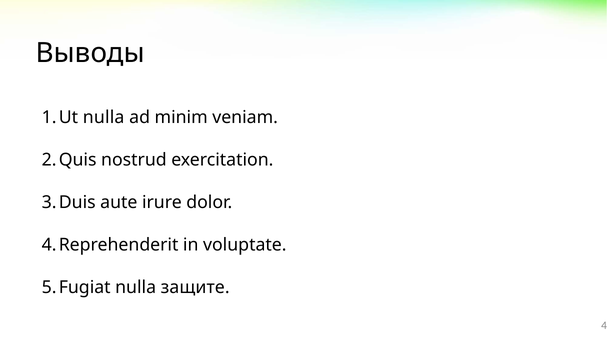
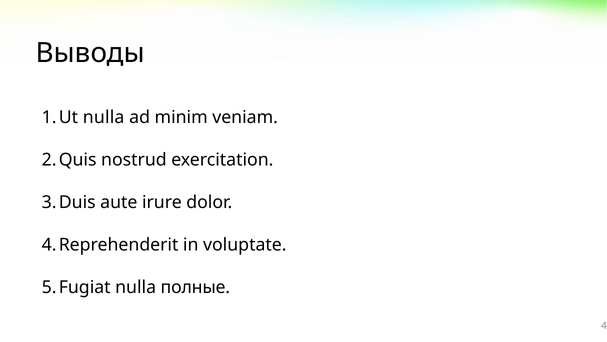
защите: защите -> полные (195, 287)
